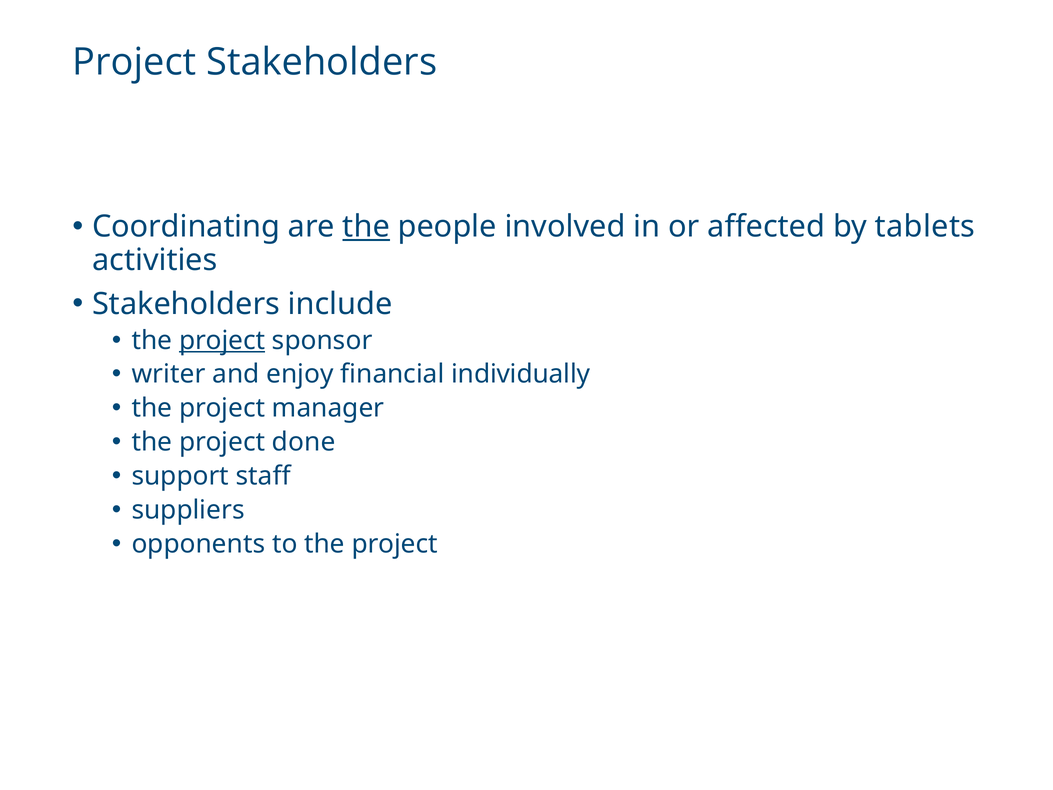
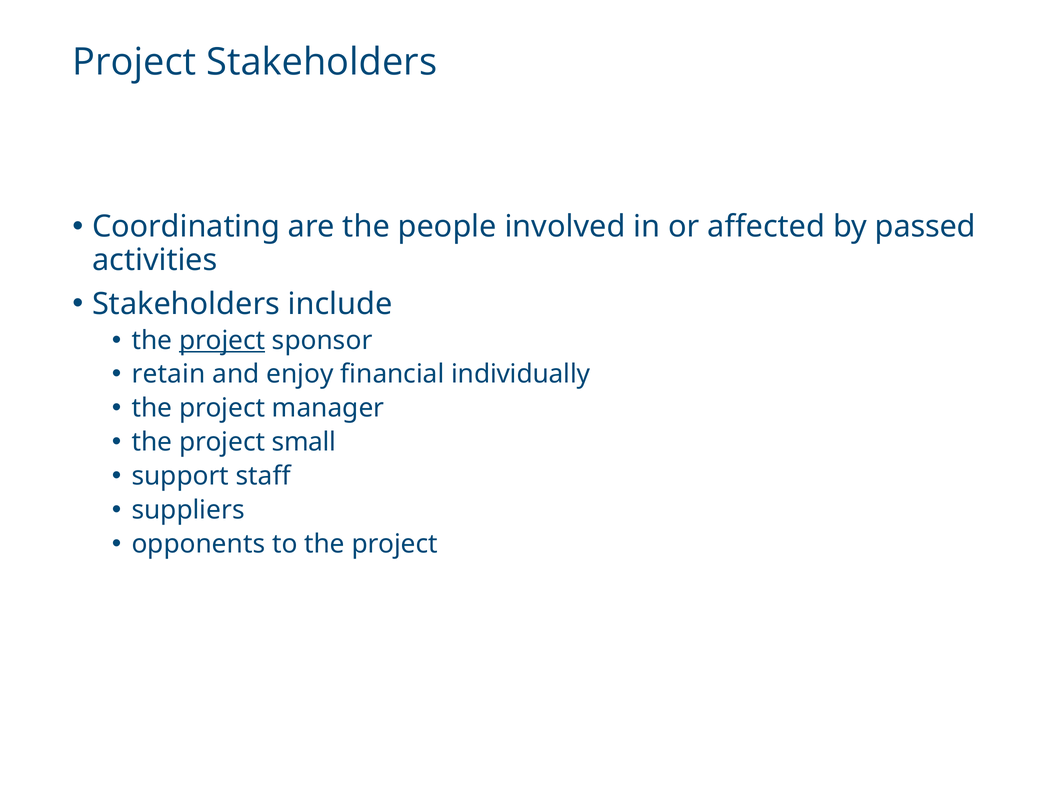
the underline: present -> none (366, 227)
tablets: tablets -> passed (925, 227)
writer: writer -> retain (168, 374)
done: done -> small (304, 442)
